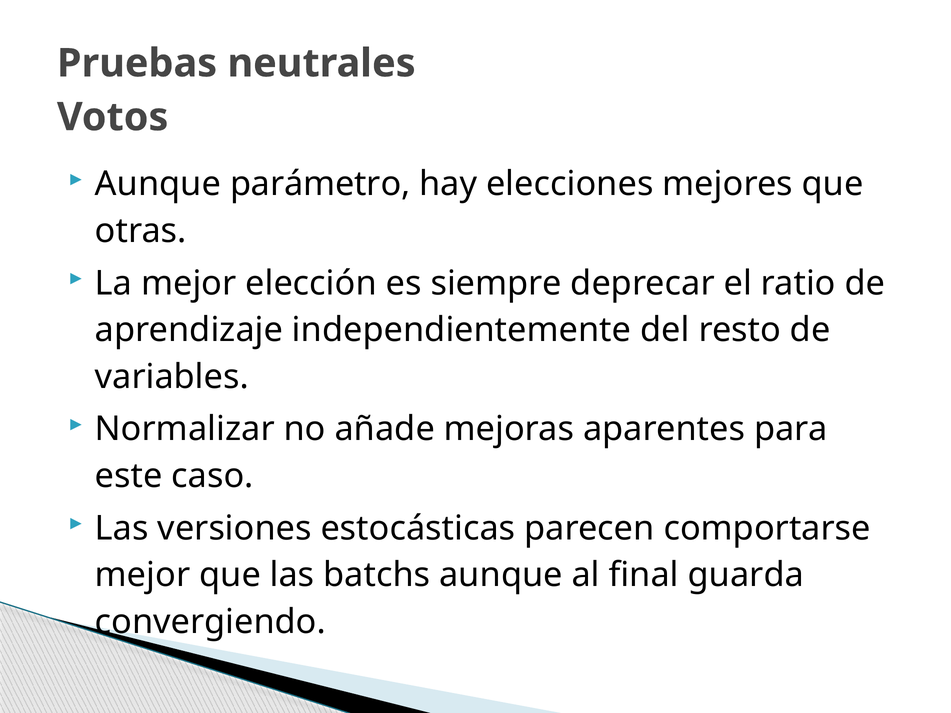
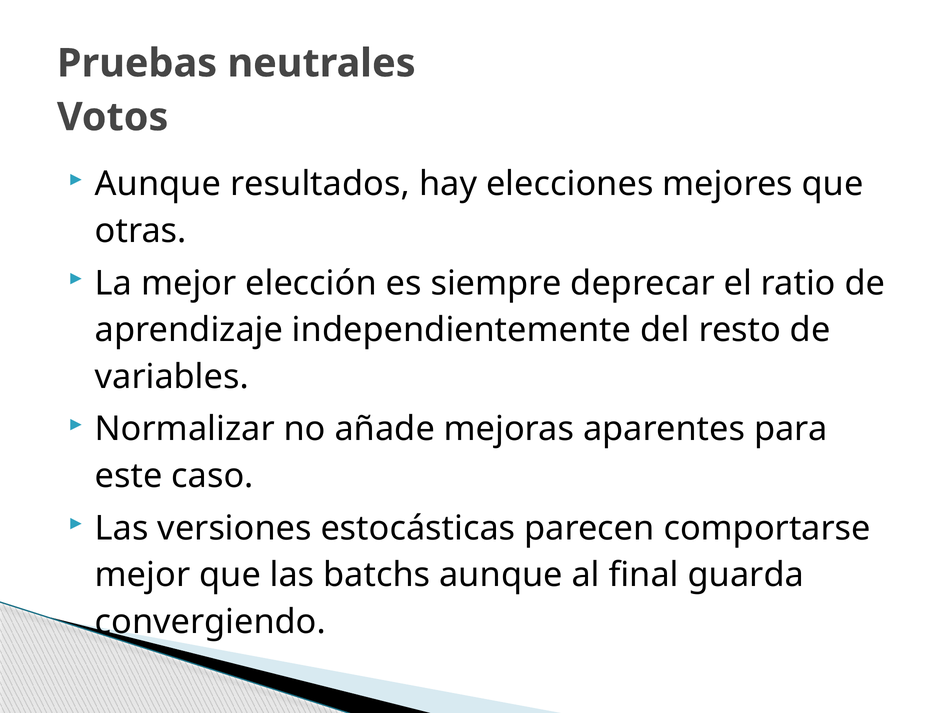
parámetro: parámetro -> resultados (320, 184)
